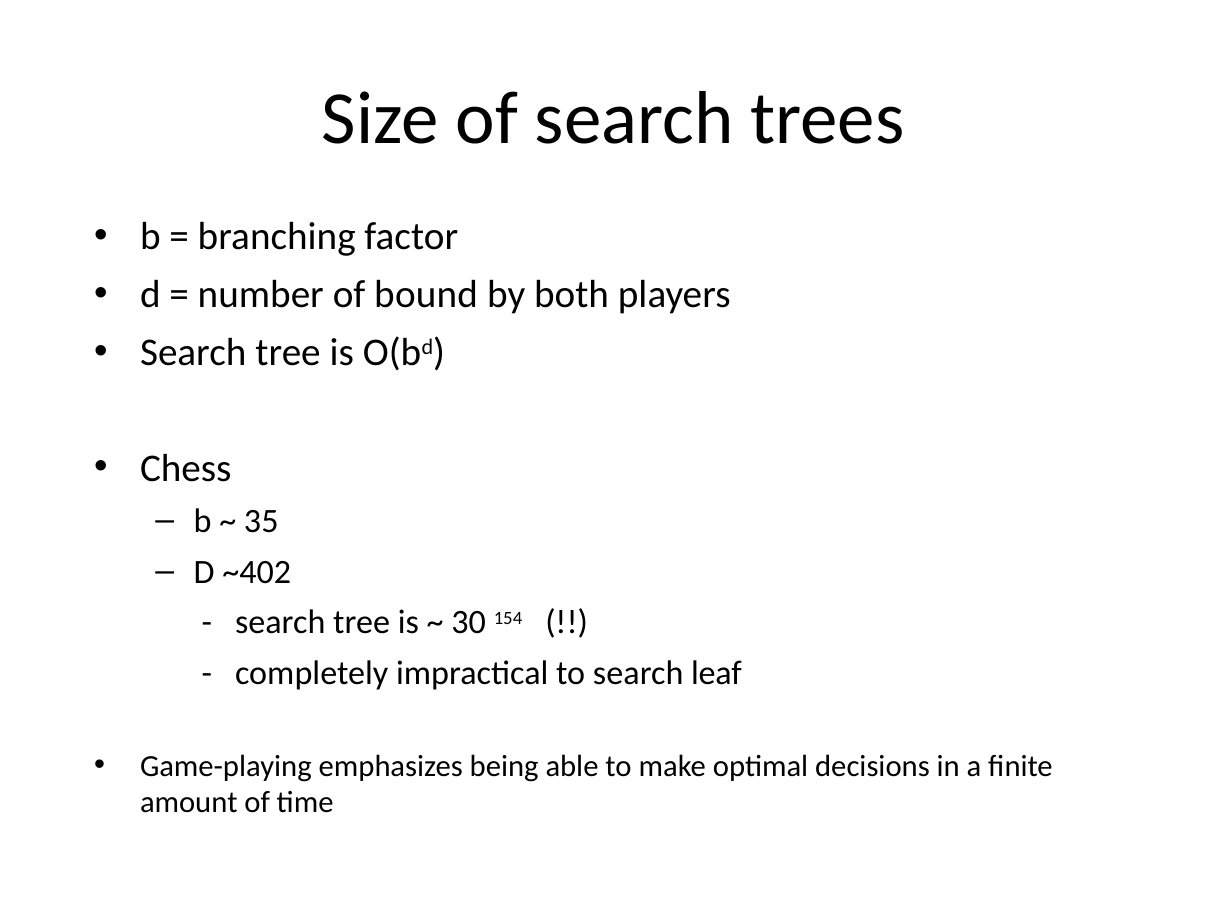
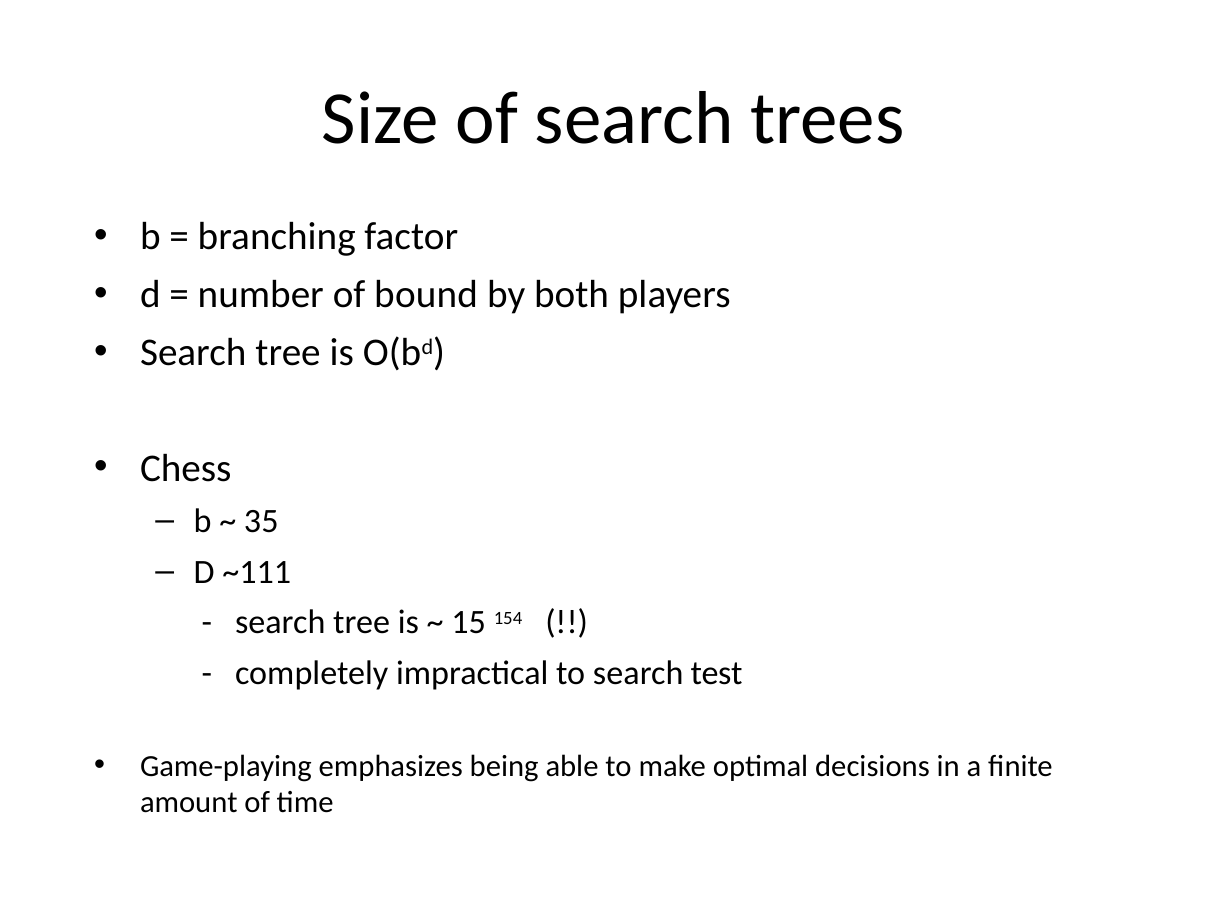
~402: ~402 -> ~111 (257, 572)
30: 30 -> 15 (469, 623)
leaf: leaf -> test (717, 673)
